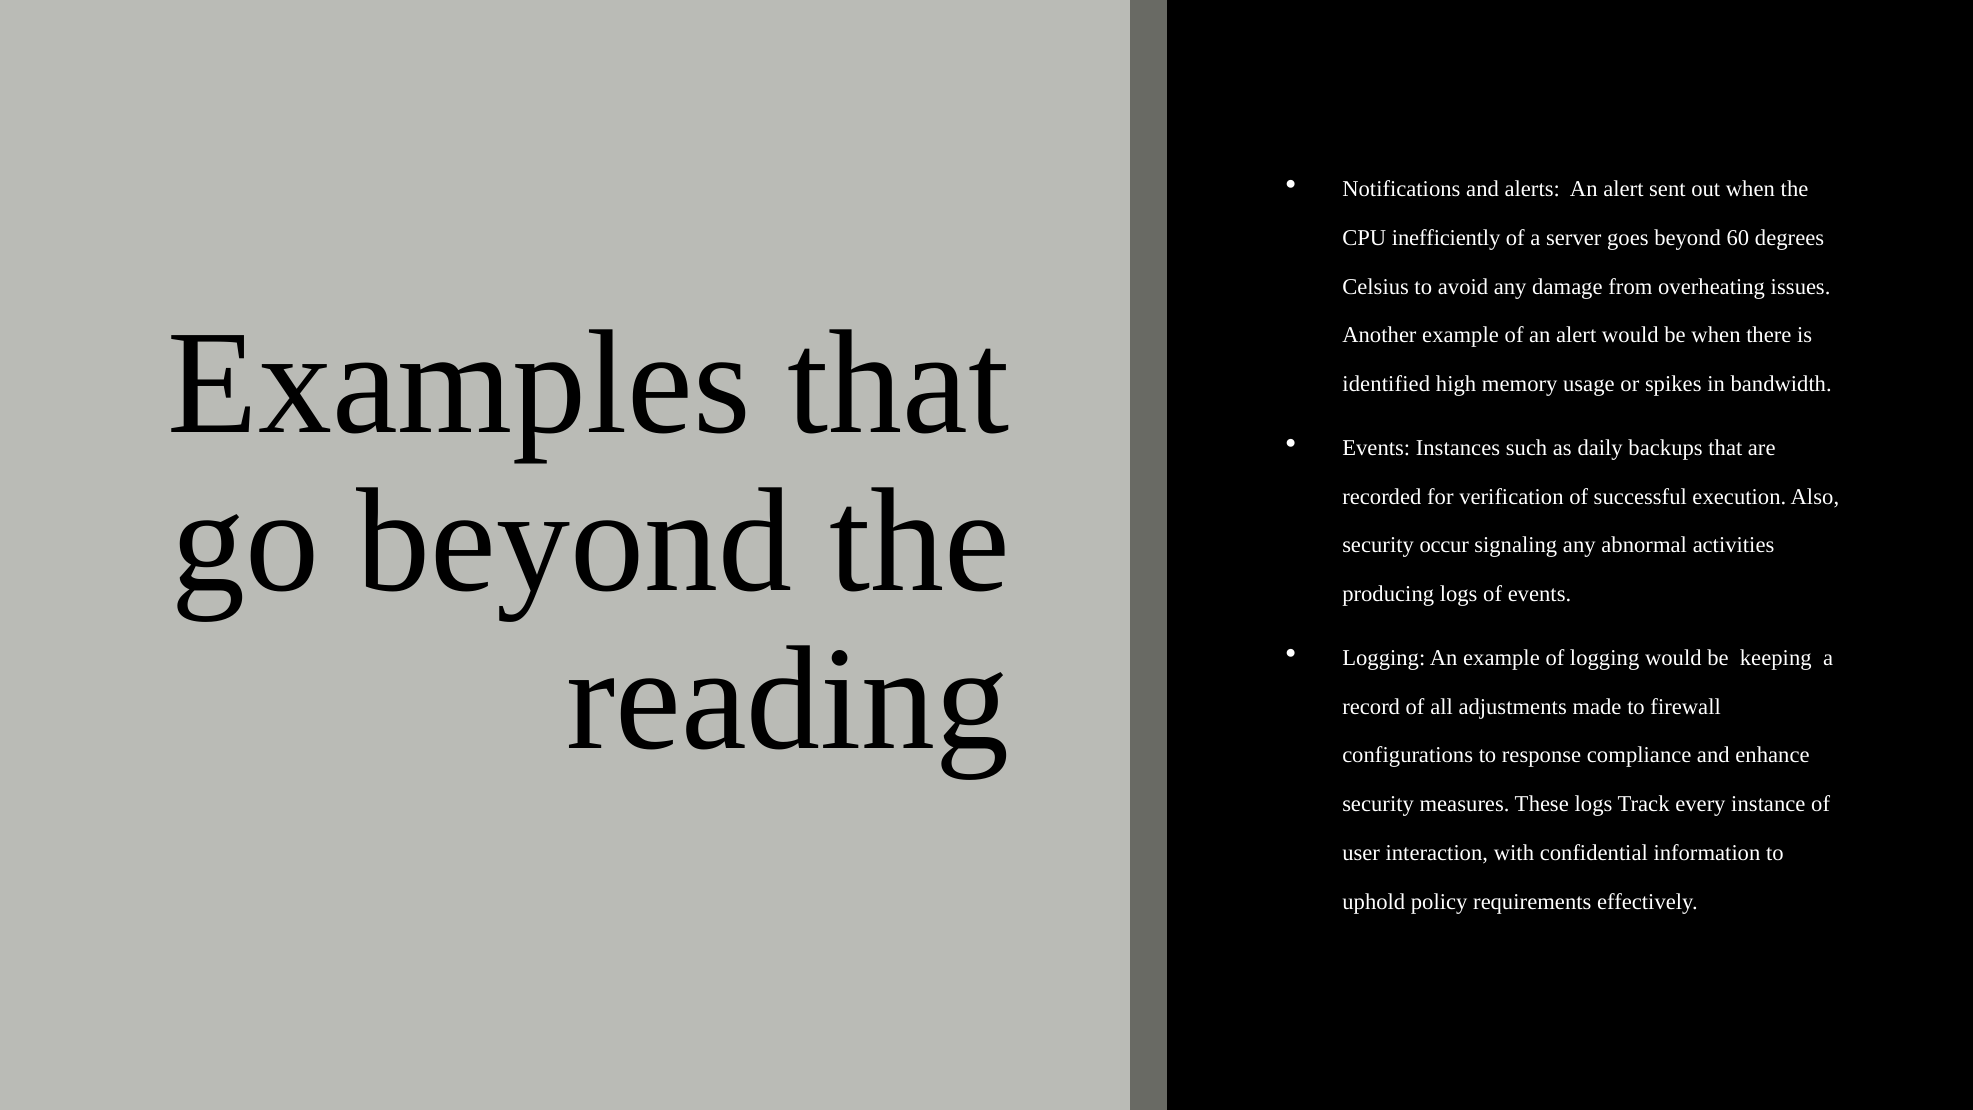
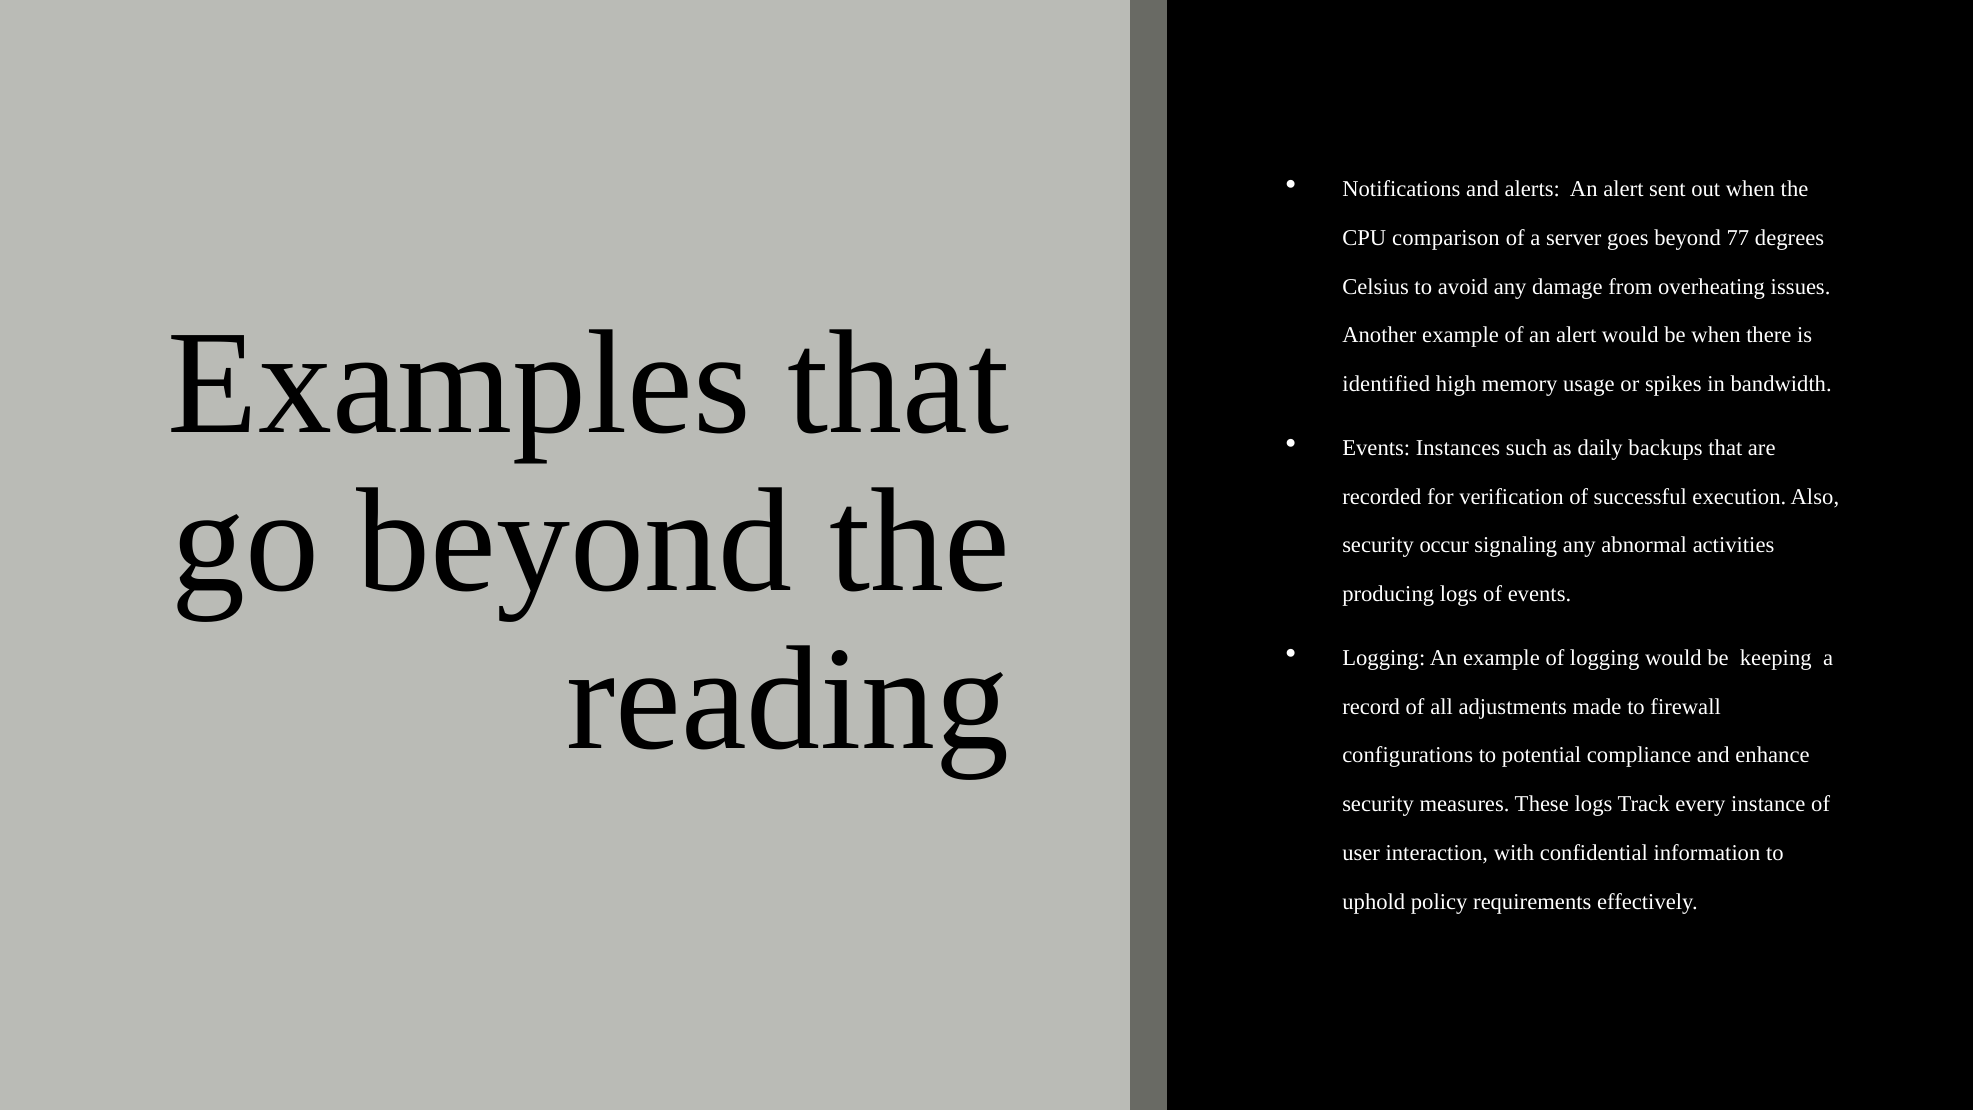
inefficiently: inefficiently -> comparison (1446, 238)
60: 60 -> 77 (1738, 238)
response: response -> potential (1542, 755)
